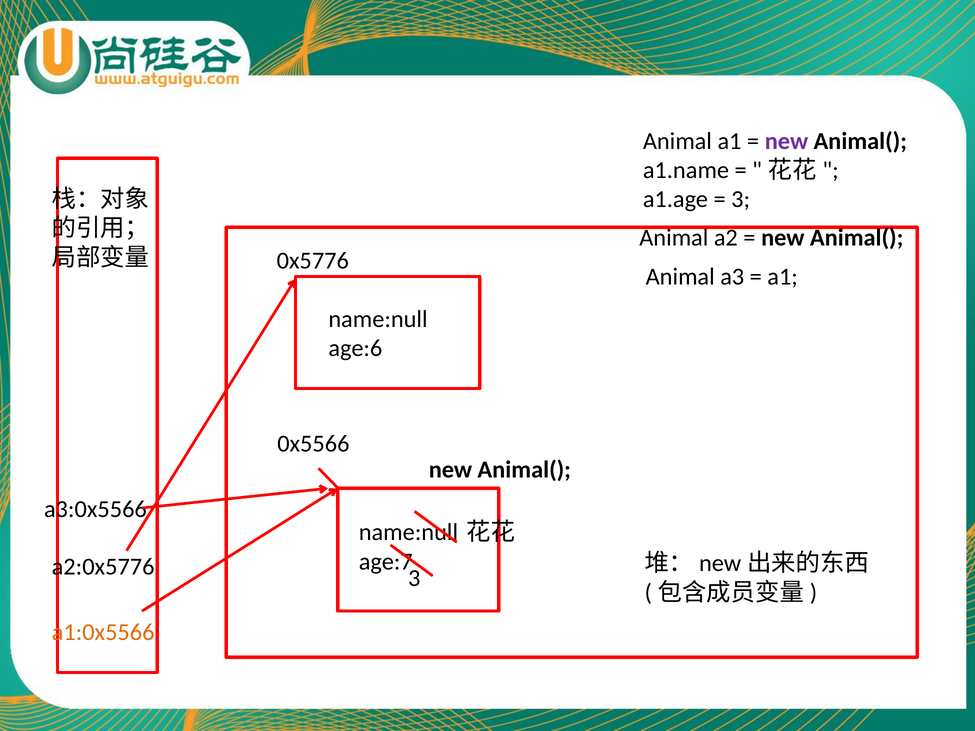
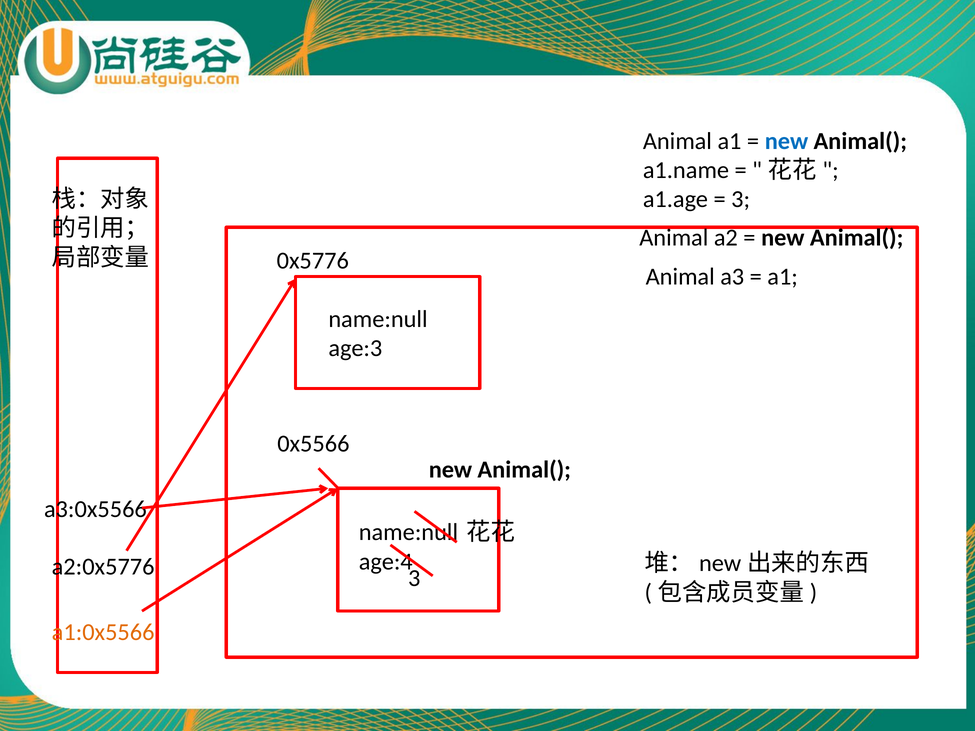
new colour: purple -> blue (786, 141)
age:6: age:6 -> age:3 (355, 349)
age:7: age:7 -> age:4 (386, 562)
